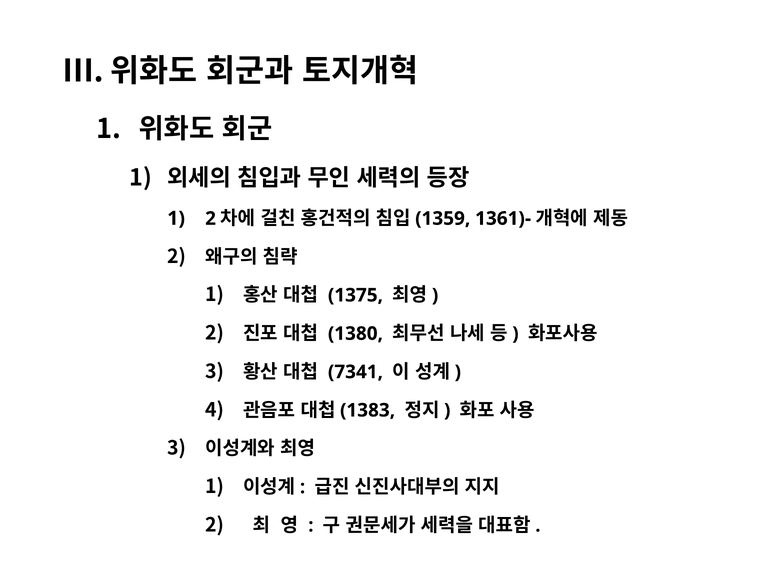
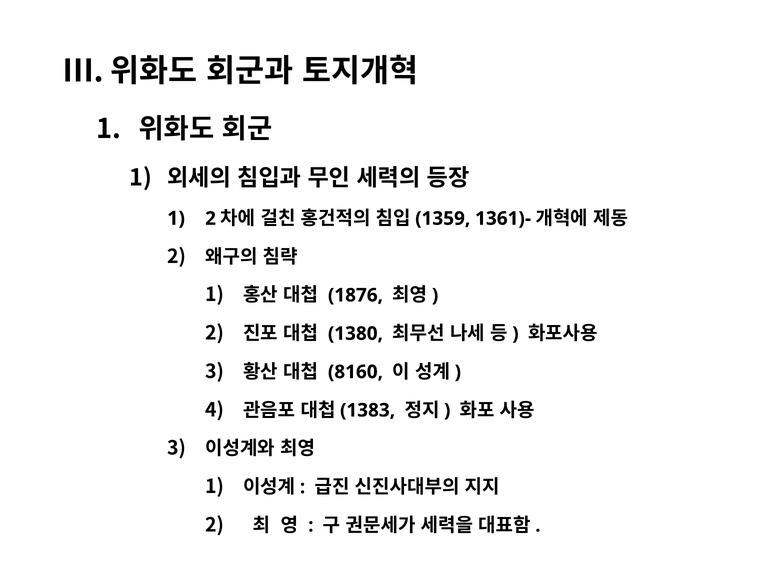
1375: 1375 -> 1876 (355, 295)
7341: 7341 -> 8160 (355, 372)
